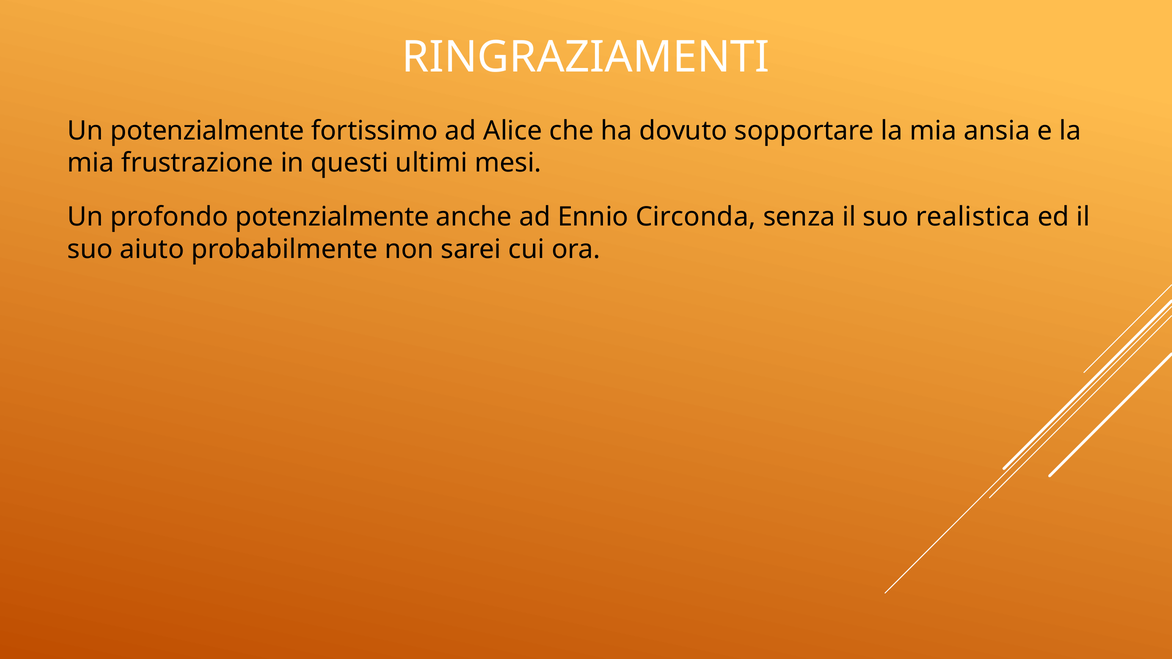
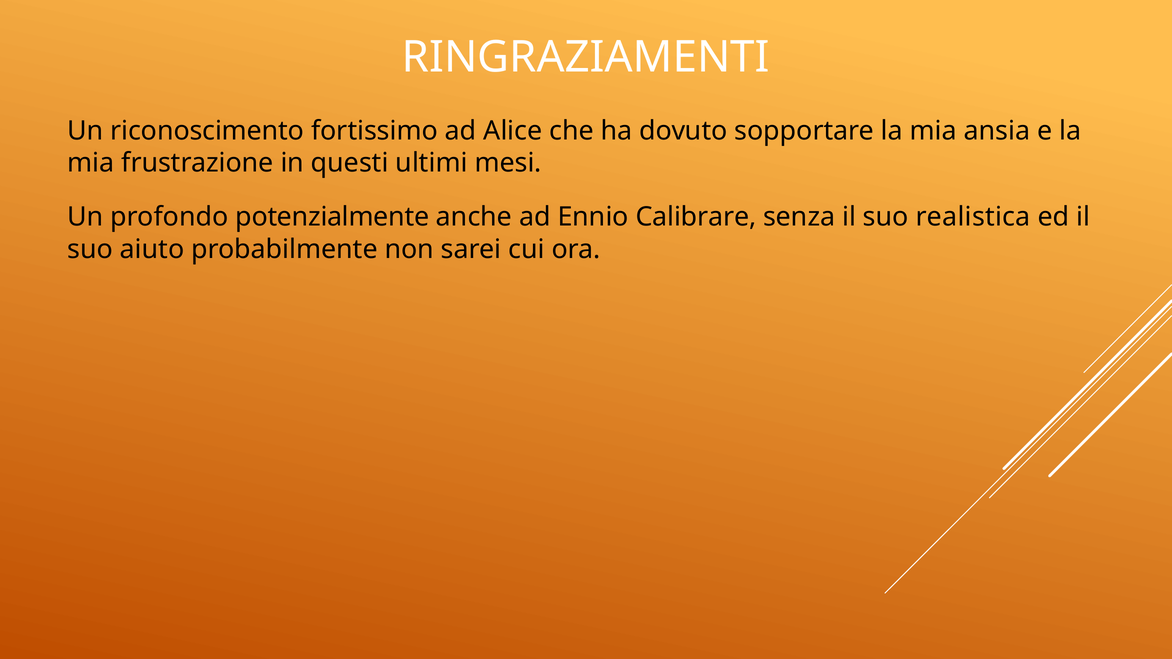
Un potenzialmente: potenzialmente -> riconoscimento (207, 131)
Circonda: Circonda -> Calibrare (696, 217)
